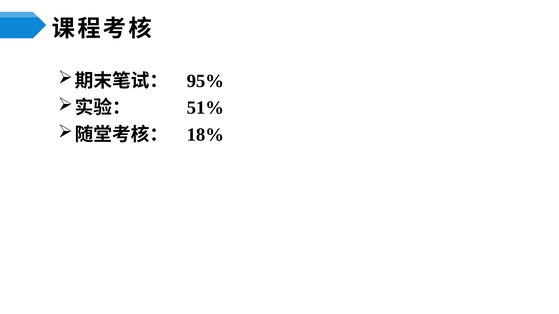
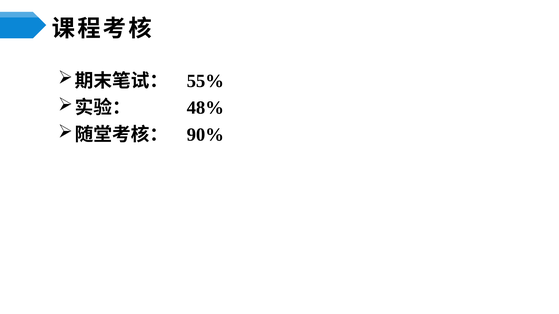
95%: 95% -> 55% (205, 81)
51%: 51% -> 48% (205, 108)
18%: 18% -> 90% (205, 135)
